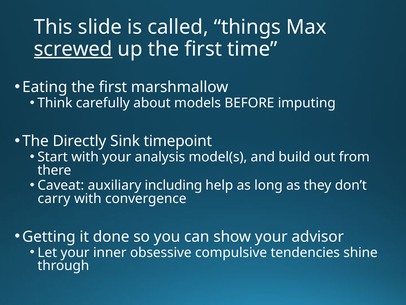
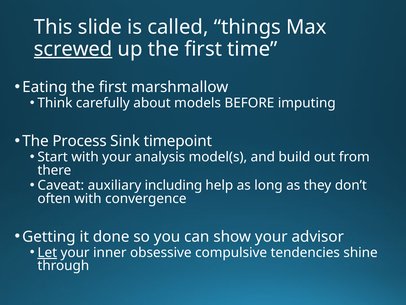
Directly: Directly -> Process (79, 141)
carry: carry -> often (54, 198)
Let underline: none -> present (47, 252)
